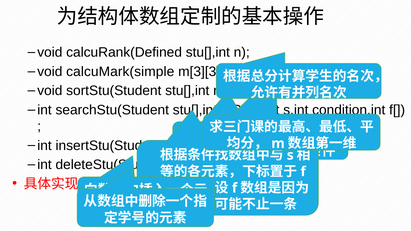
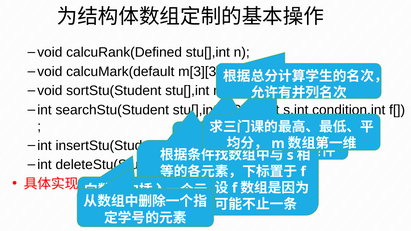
calcuMark(simple: calcuMark(simple -> calcuMark(default (120, 72)
